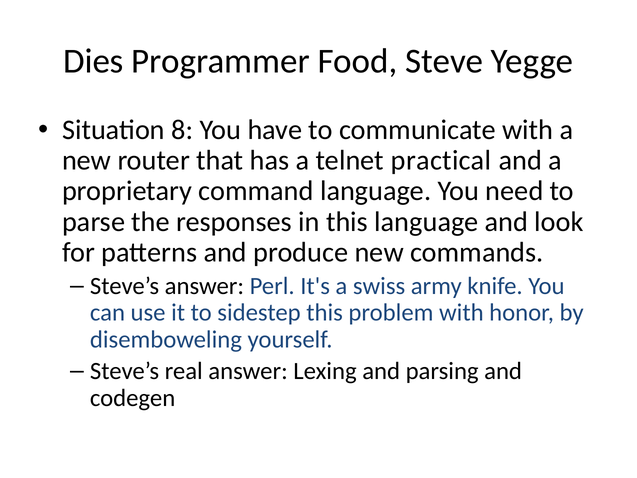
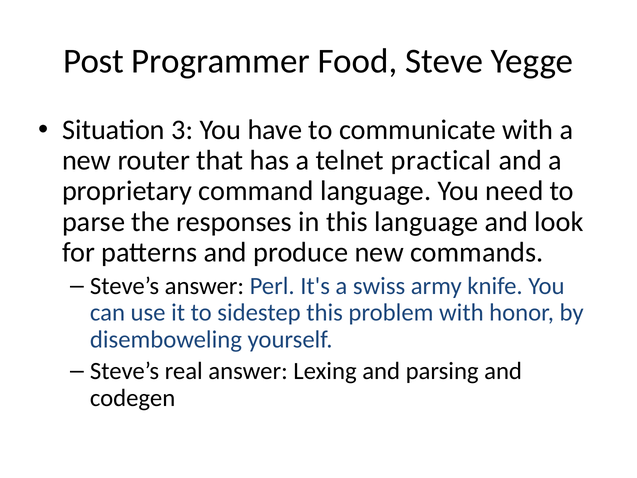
Dies: Dies -> Post (94, 61)
8: 8 -> 3 (182, 130)
